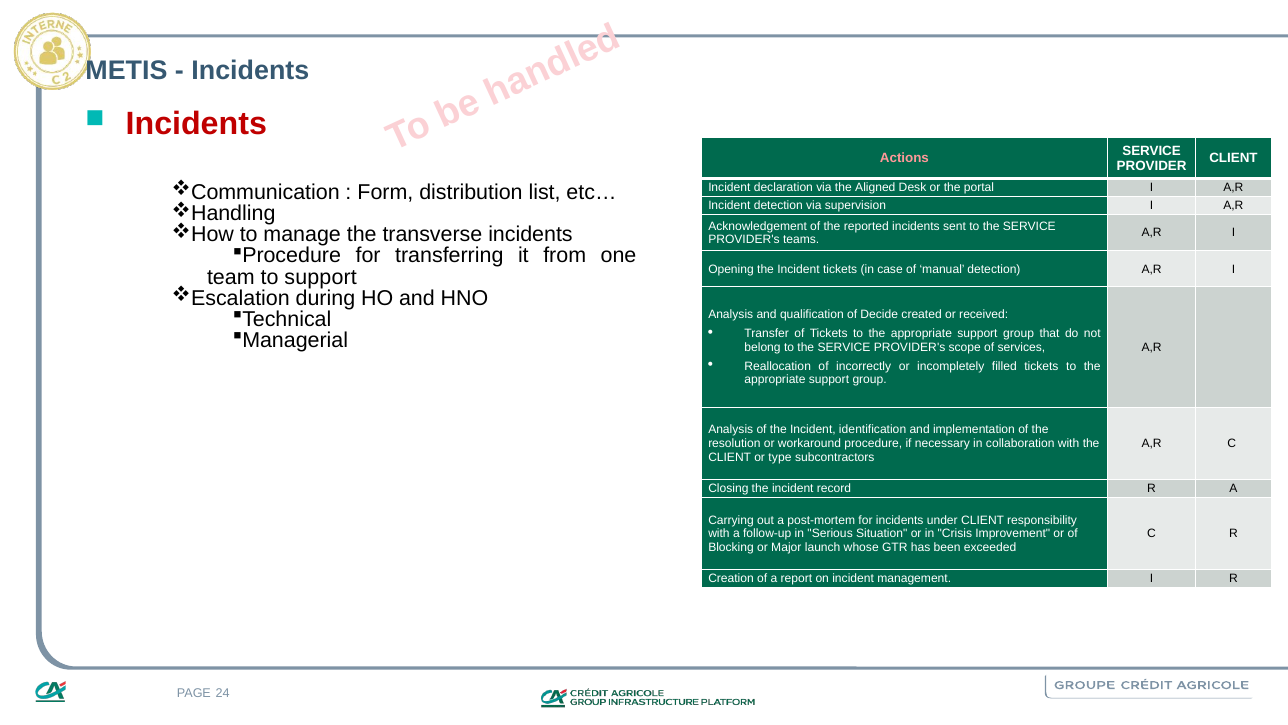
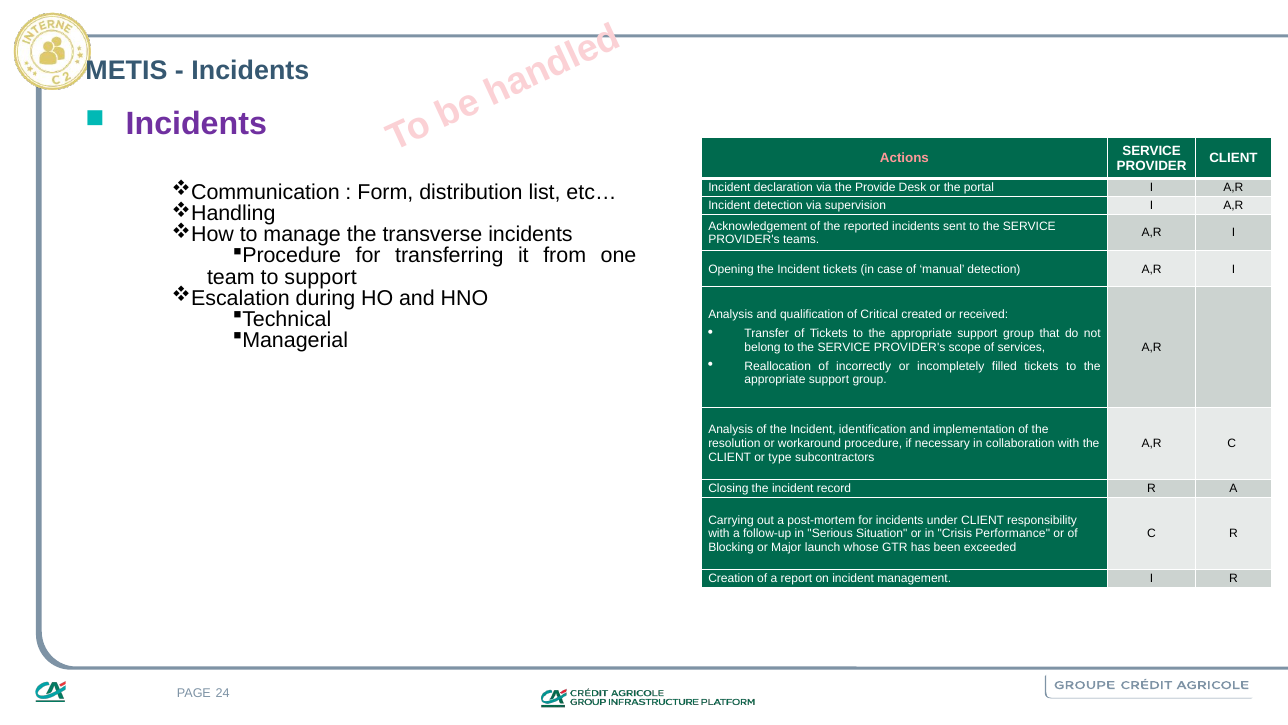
Incidents colour: red -> purple (196, 123)
Aligned: Aligned -> Provide (875, 188)
Decide: Decide -> Critical (879, 315)
Improvement: Improvement -> Performance (1013, 533)
